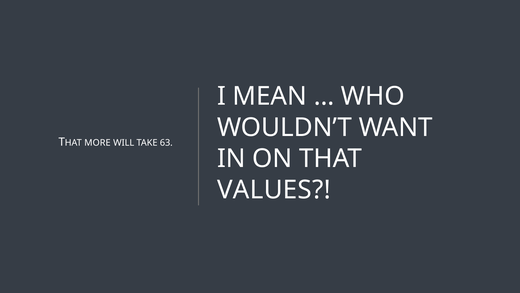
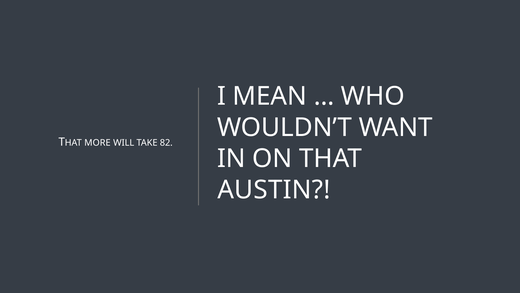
63: 63 -> 82 (166, 143)
VALUES: VALUES -> AUSTIN (274, 190)
